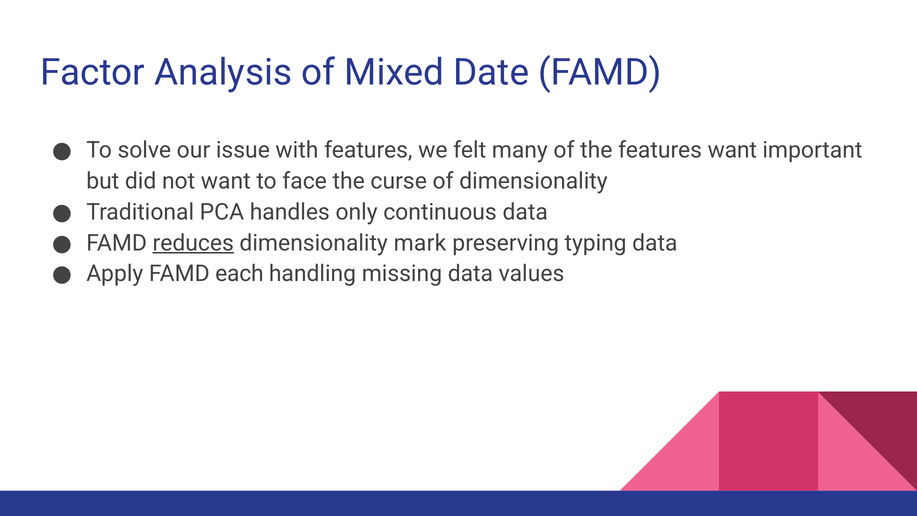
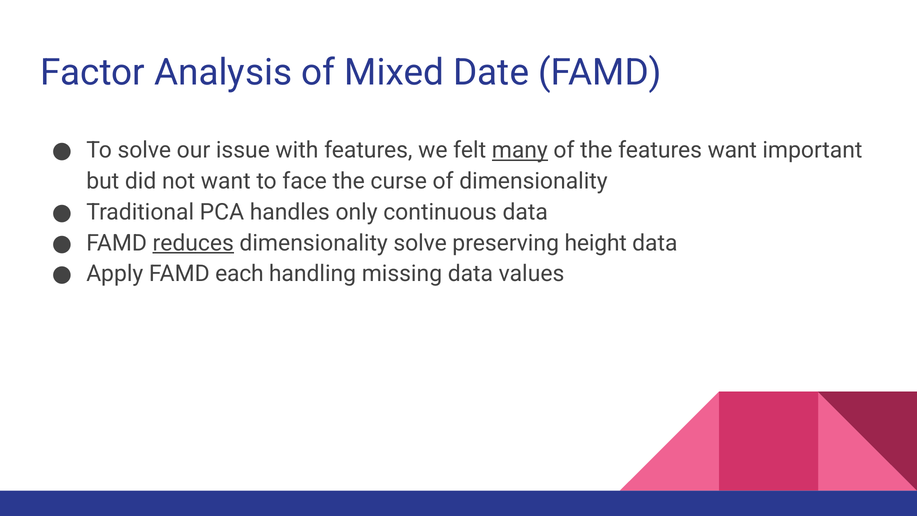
many underline: none -> present (520, 150)
dimensionality mark: mark -> solve (420, 243)
typing: typing -> height (596, 243)
